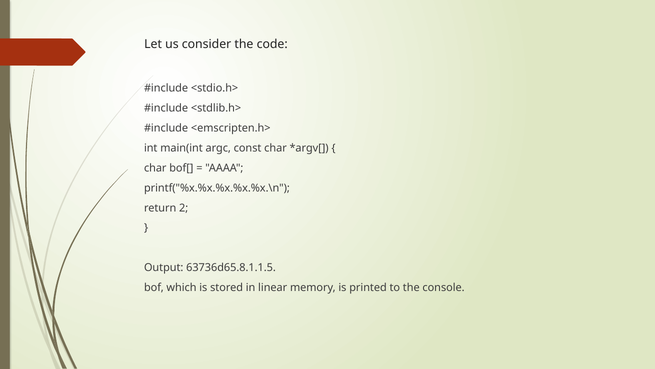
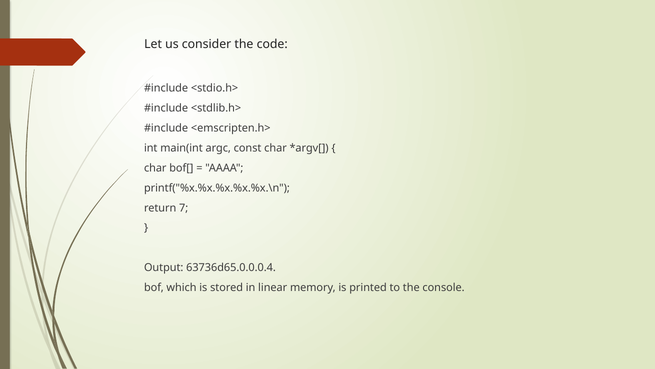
2: 2 -> 7 (184, 208)
63736d65.8.1.1.5: 63736d65.8.1.1.5 -> 63736d65.0.0.0.4 (231, 267)
